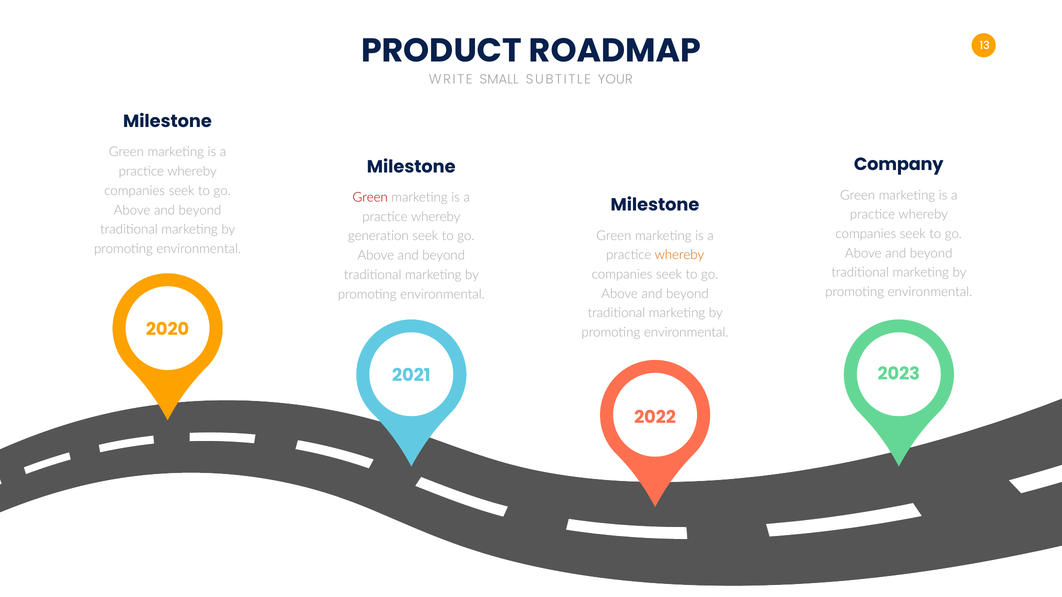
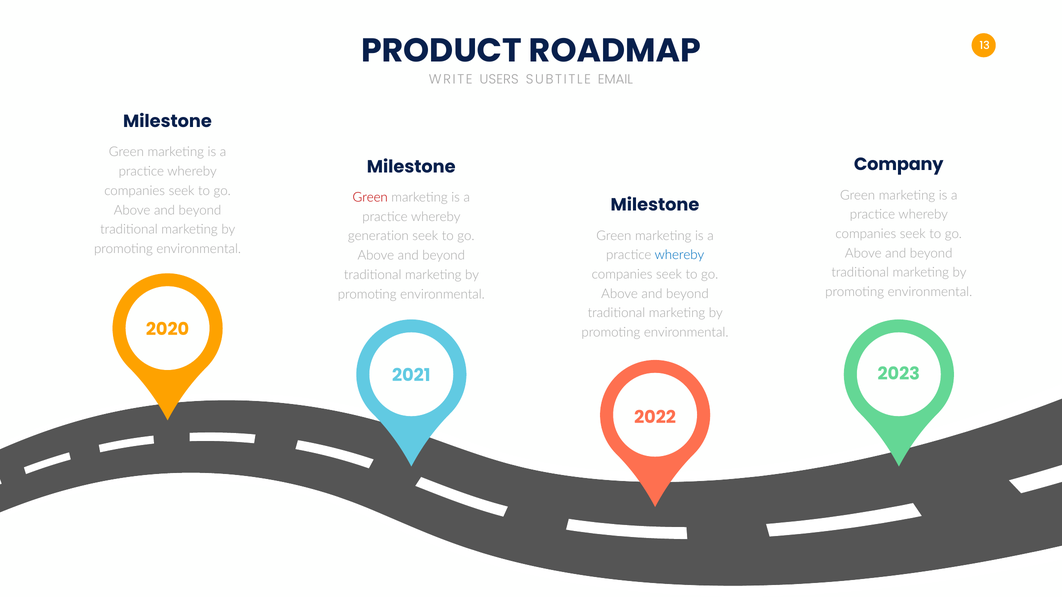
SMALL: SMALL -> USERS (499, 79)
YOUR: YOUR -> EMAIL (615, 79)
whereby colour: orange -> blue (679, 255)
